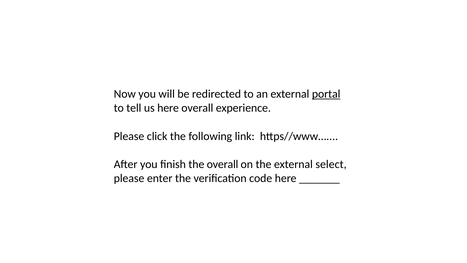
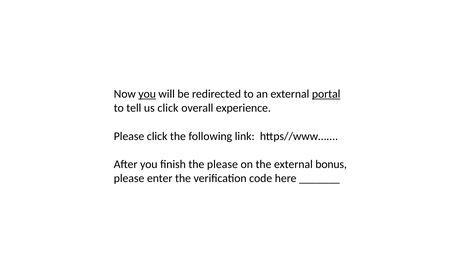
you underline: none -> present (147, 94)
us here: here -> click (168, 108)
the overall: overall -> please (222, 164)
select: select -> bonus (331, 164)
